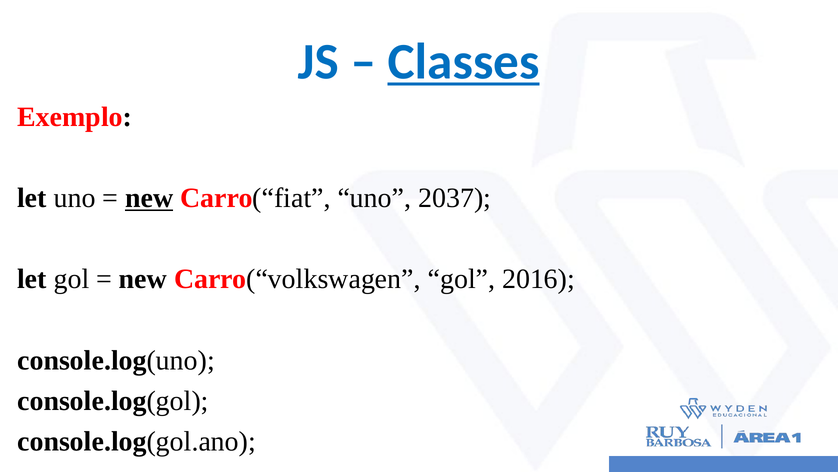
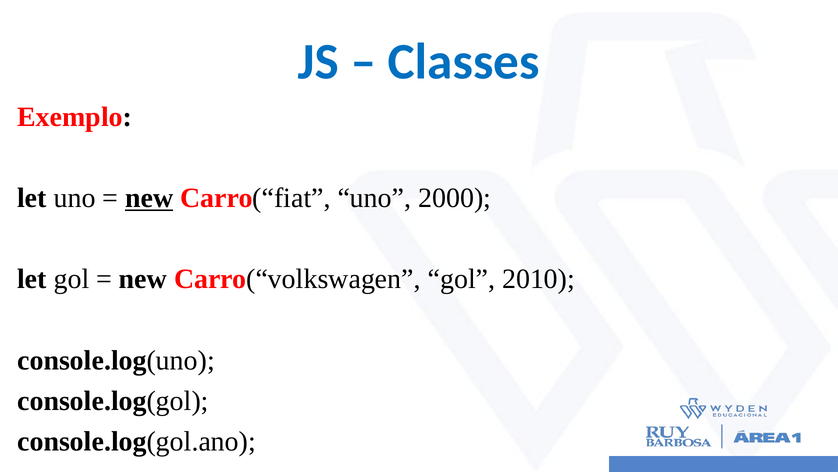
Classes underline: present -> none (464, 62)
2037: 2037 -> 2000 (455, 198)
2016: 2016 -> 2010 (539, 279)
